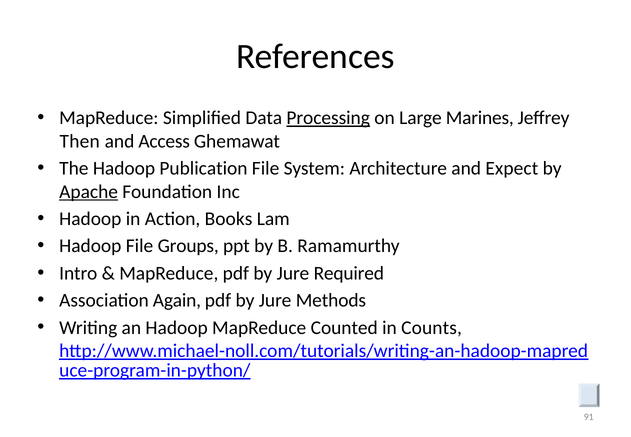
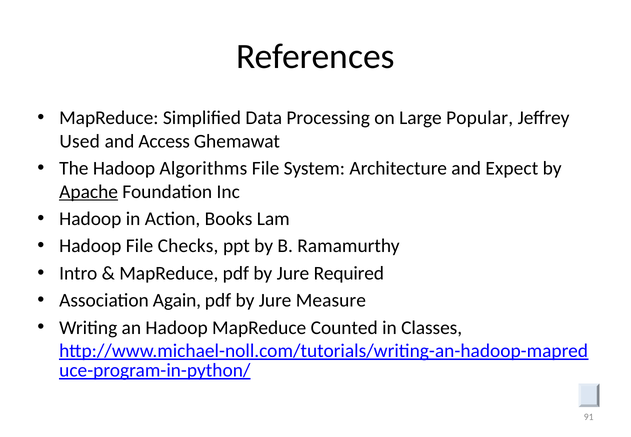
Processing underline: present -> none (328, 118)
Marines: Marines -> Popular (480, 118)
Then: Then -> Used (80, 141)
Publication: Publication -> Algorithms (203, 168)
Groups: Groups -> Checks (188, 246)
Methods: Methods -> Measure (331, 300)
Counts: Counts -> Classes (432, 327)
